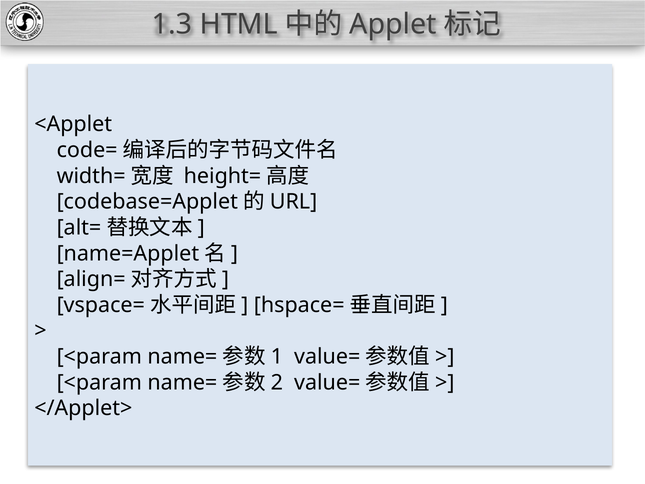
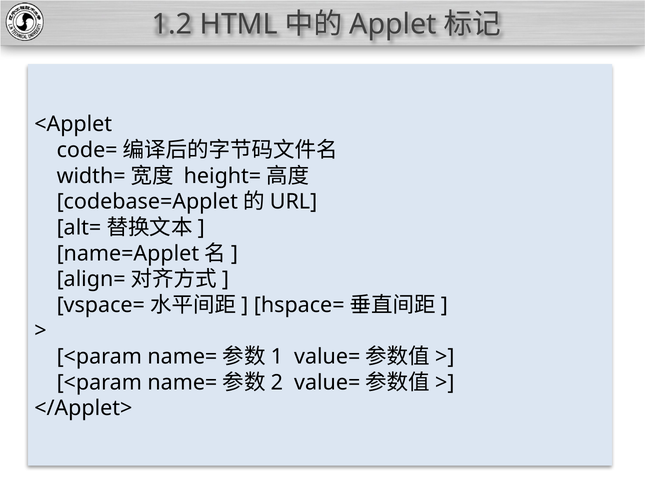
1.3: 1.3 -> 1.2 (172, 24)
